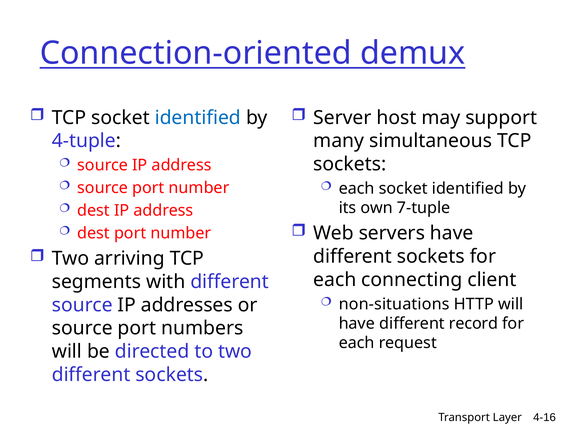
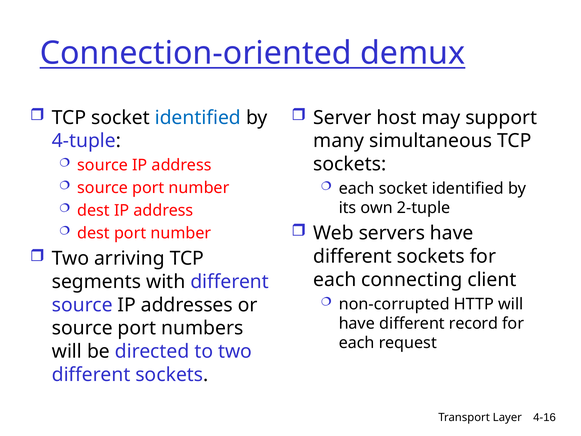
7-tuple: 7-tuple -> 2-tuple (424, 208)
non-situations: non-situations -> non-corrupted (394, 304)
